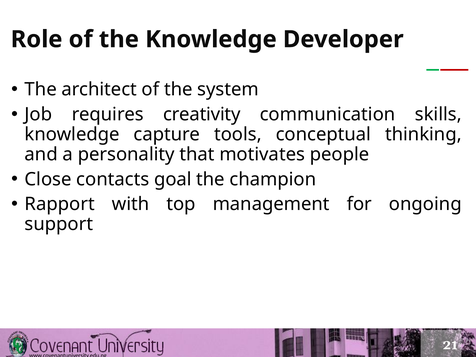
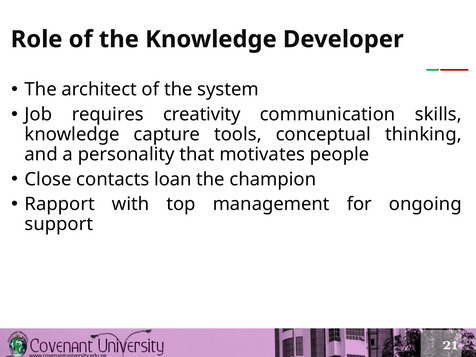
goal: goal -> loan (173, 179)
